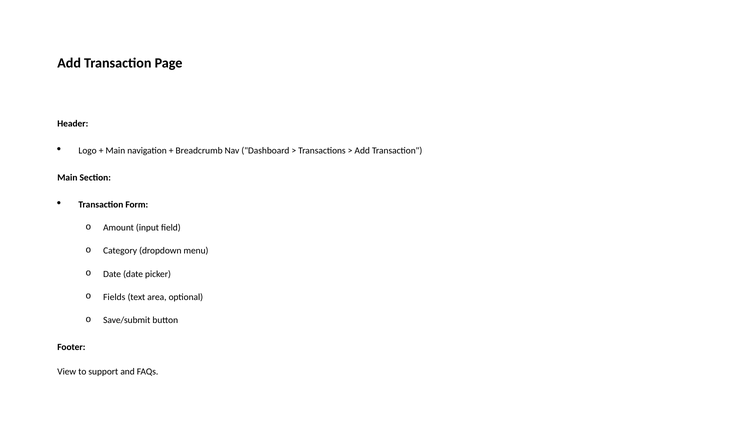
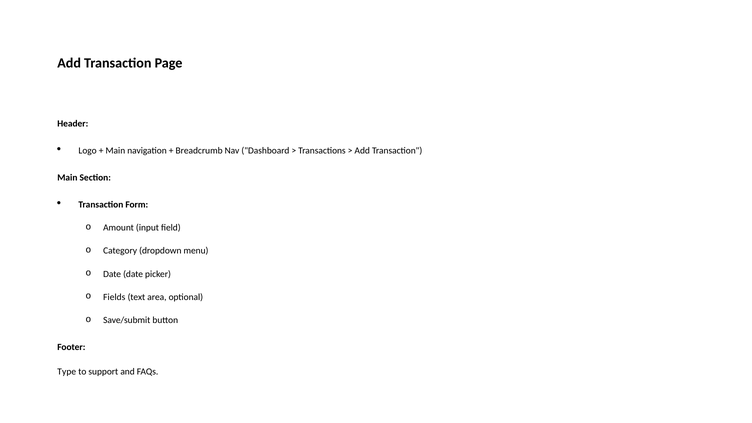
View: View -> Type (67, 371)
